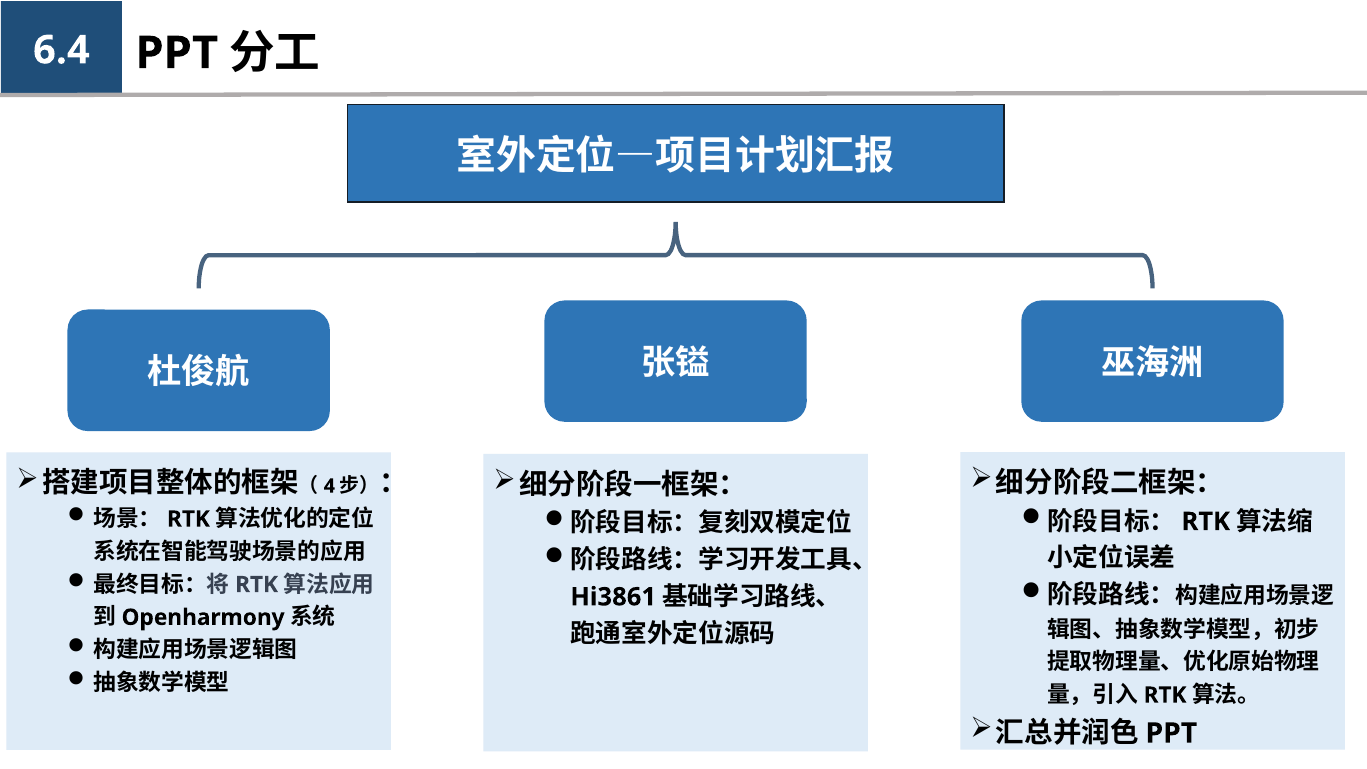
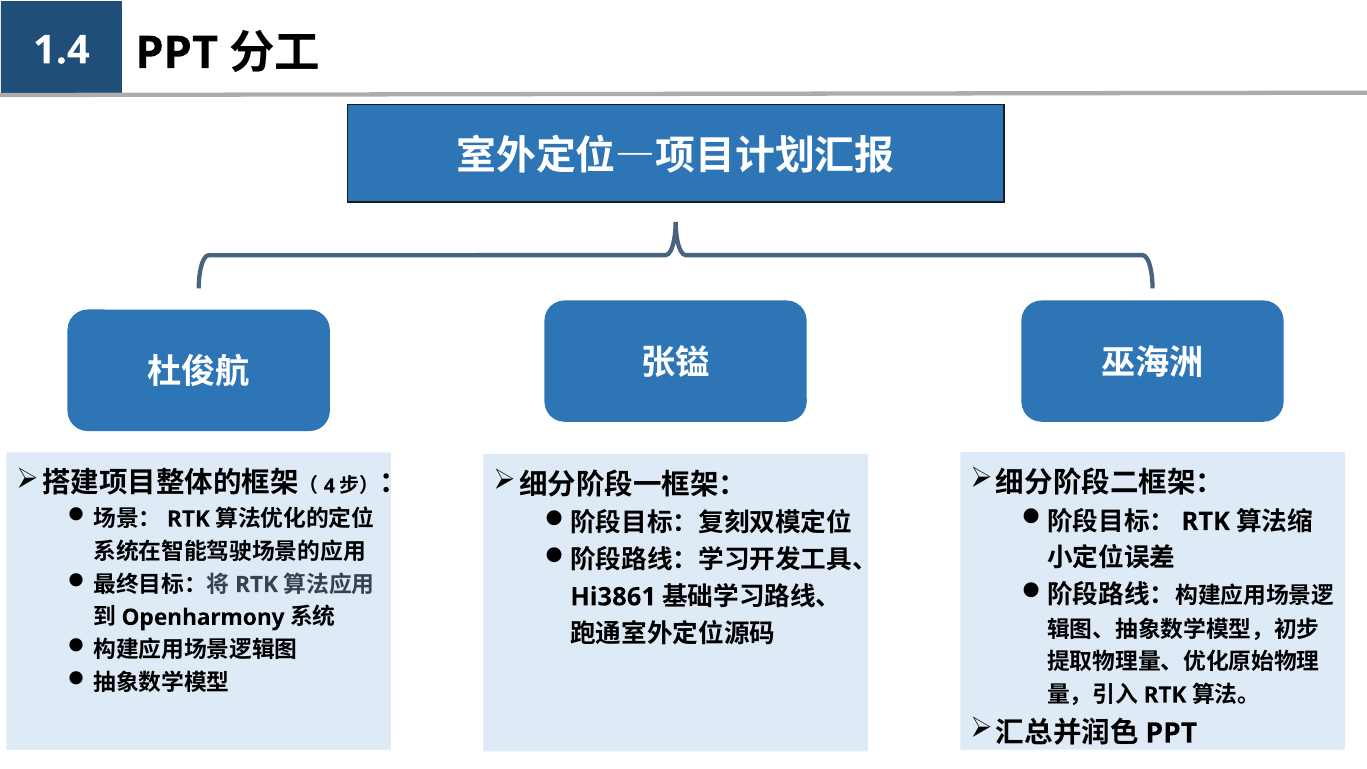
6.4: 6.4 -> 1.4 (61, 50)
